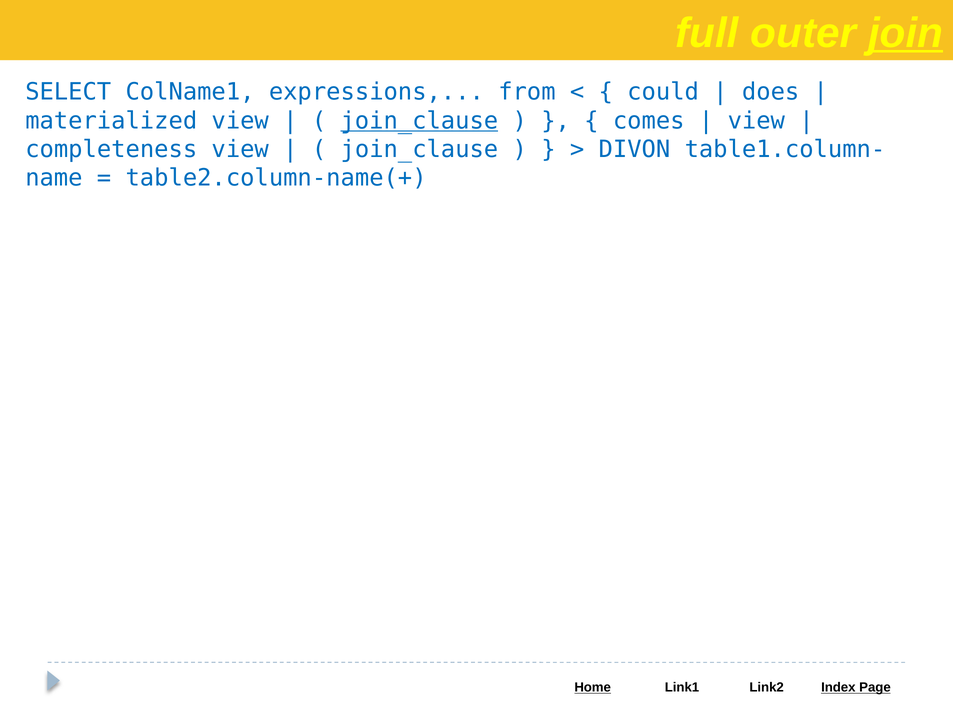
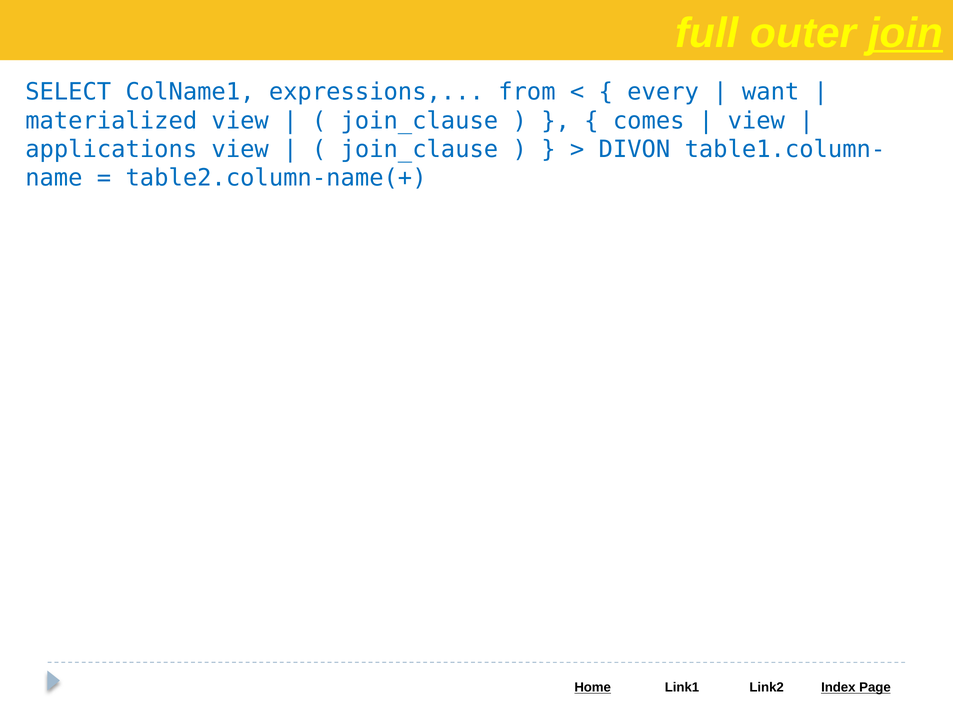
could: could -> every (663, 92)
does: does -> want (771, 92)
join_clause underline: present -> none (419, 121)
completeness: completeness -> applications (111, 149)
